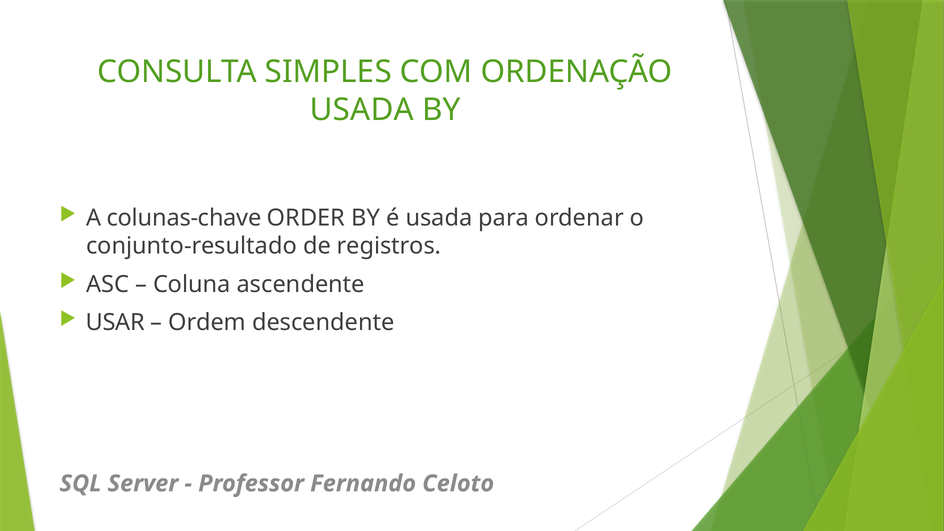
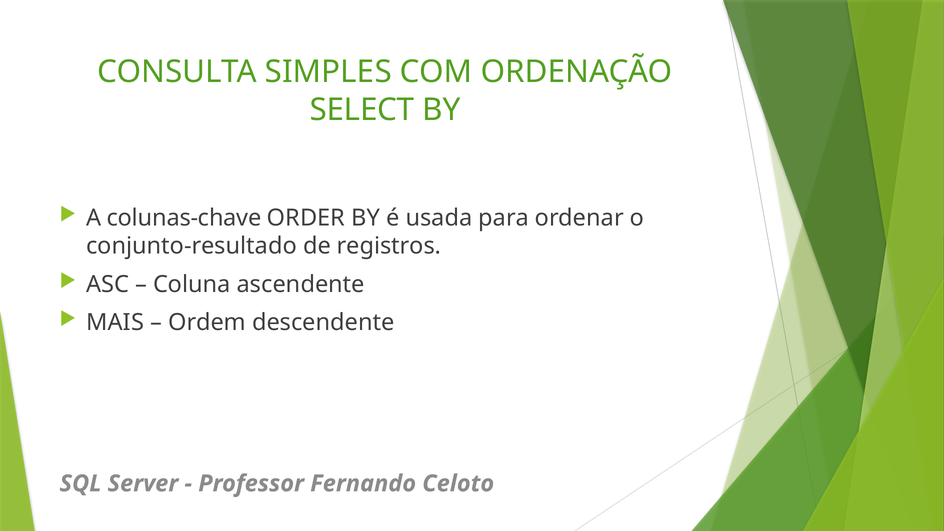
USADA: USADA -> SELECT (362, 110)
USAR: USAR -> MAIS (115, 322)
